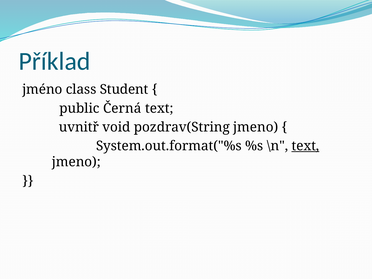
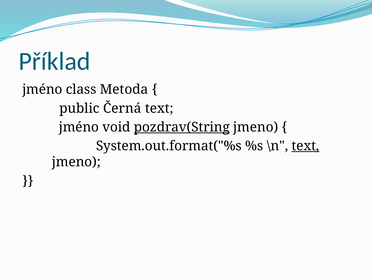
Student: Student -> Metoda (124, 90)
uvnitř: uvnitř -> jméno (79, 127)
pozdrav(String underline: none -> present (182, 127)
